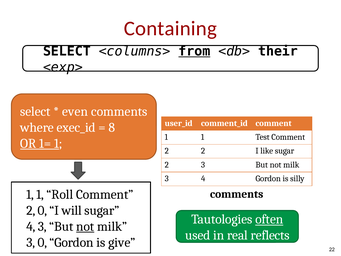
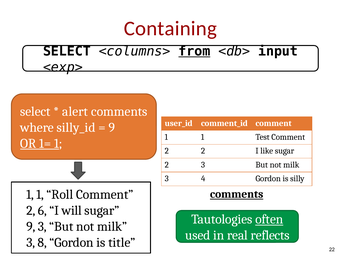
their: their -> input (278, 51)
even: even -> alert (75, 111)
exec_id: exec_id -> silly_id (76, 127)
8: 8 -> 9 (112, 127)
comments underline: none -> present (237, 194)
2 0: 0 -> 6 (42, 210)
4: 4 -> 9 (31, 226)
not underline: present -> none (85, 226)
3 0: 0 -> 8 (42, 242)
give: give -> title (122, 242)
